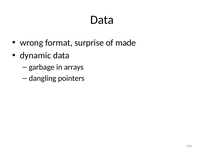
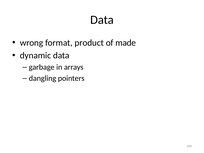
surprise: surprise -> product (89, 43)
